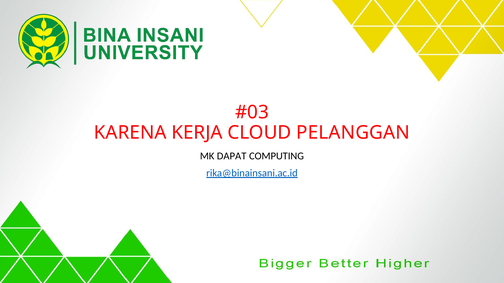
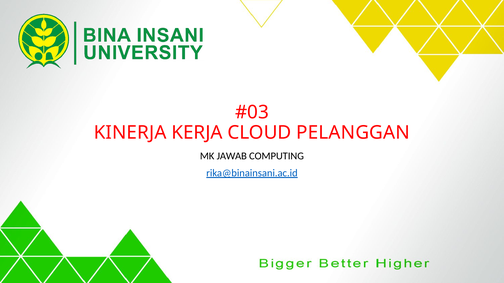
KARENA: KARENA -> KINERJA (130, 133)
DAPAT: DAPAT -> JAWAB (232, 156)
